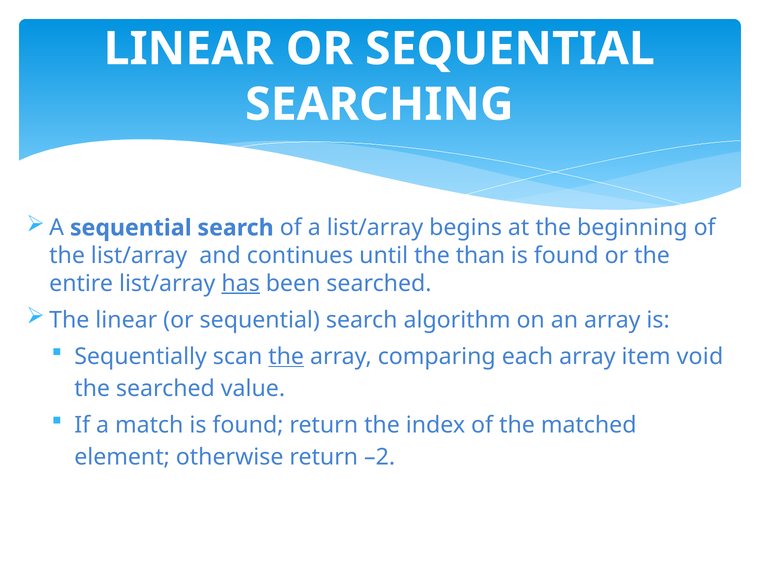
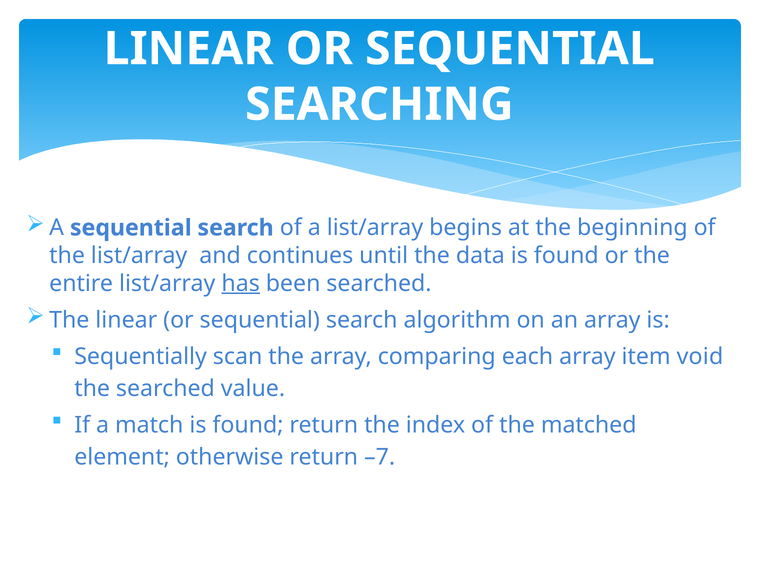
than: than -> data (480, 256)
the underline: present -> none (286, 357)
–2: –2 -> –7 (380, 457)
